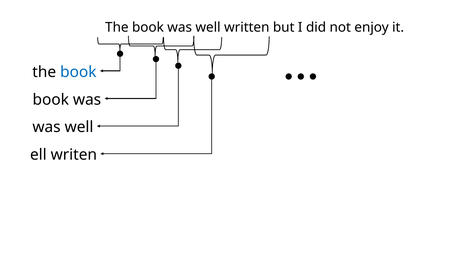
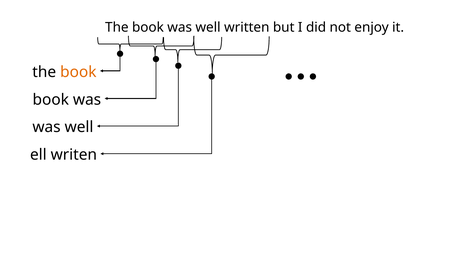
book colour: blue -> orange (78, 72)
